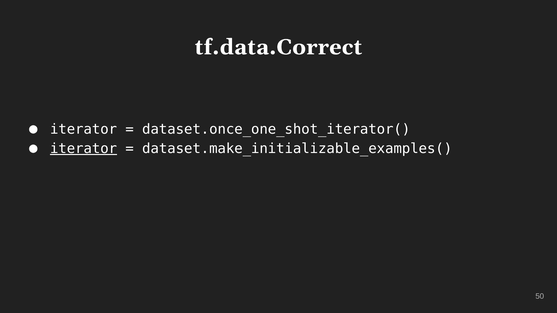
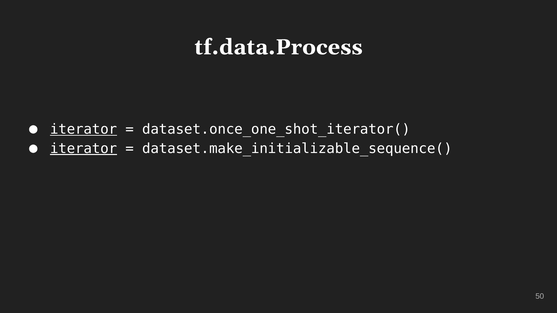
tf.data.Correct: tf.data.Correct -> tf.data.Process (278, 47)
iterator underline: none -> present (84, 129)
dataset.make_initializable_examples(: dataset.make_initializable_examples( -> dataset.make_initializable_sequence( (297, 149)
